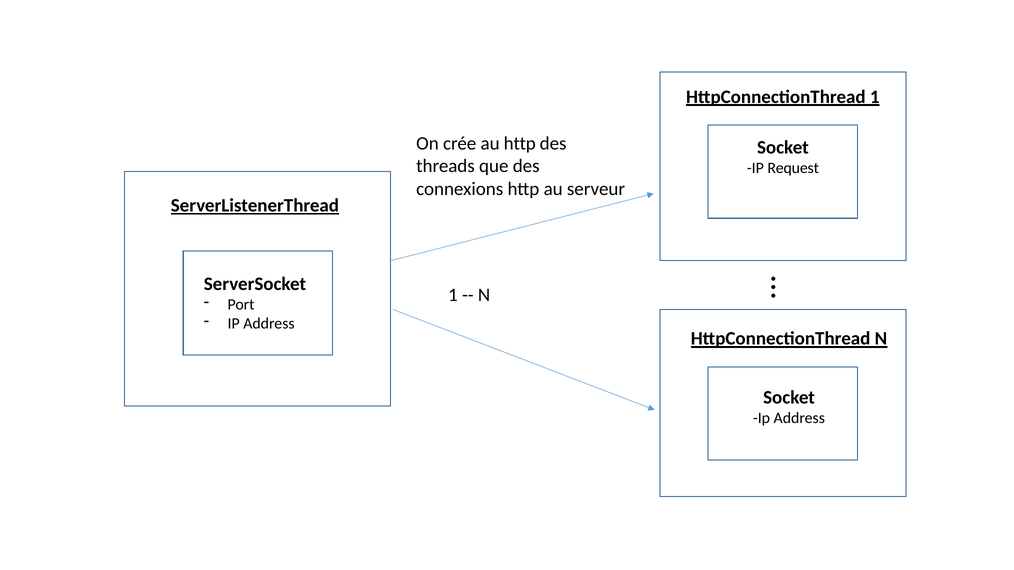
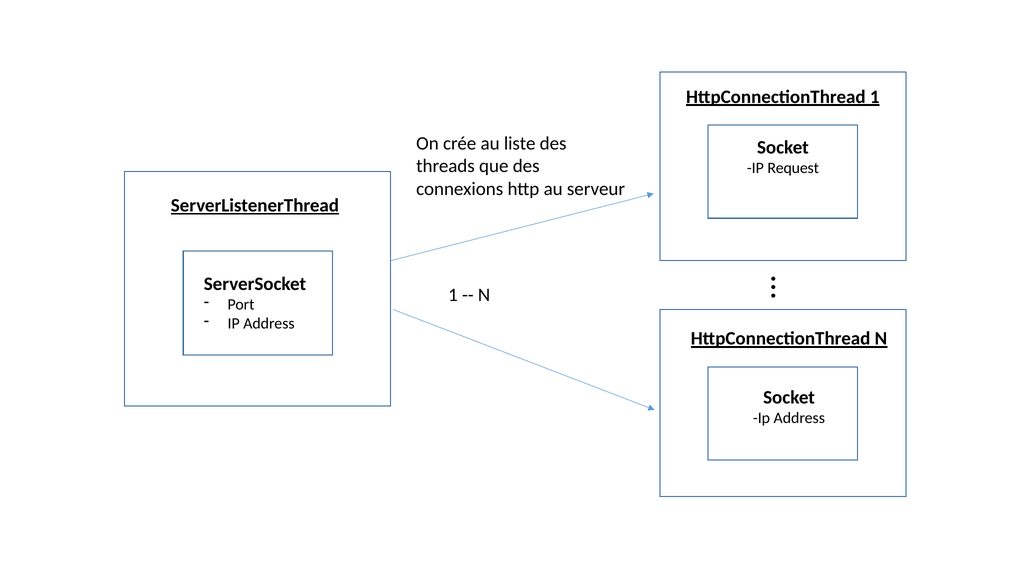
au http: http -> liste (520, 143)
